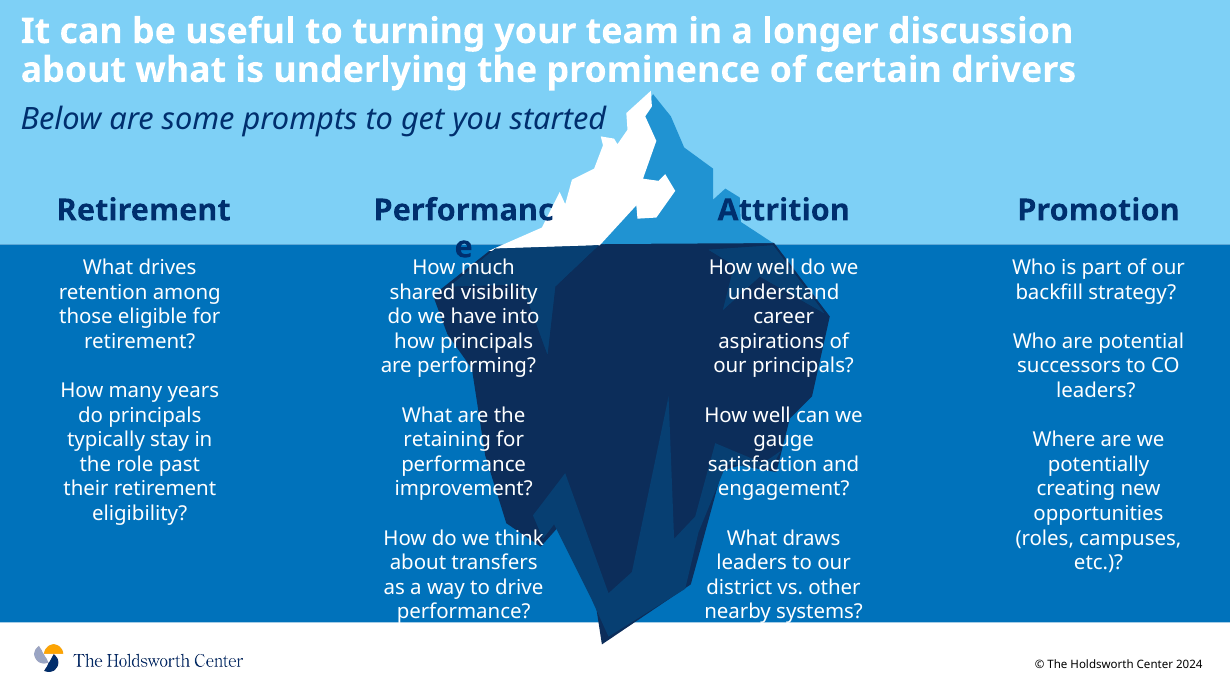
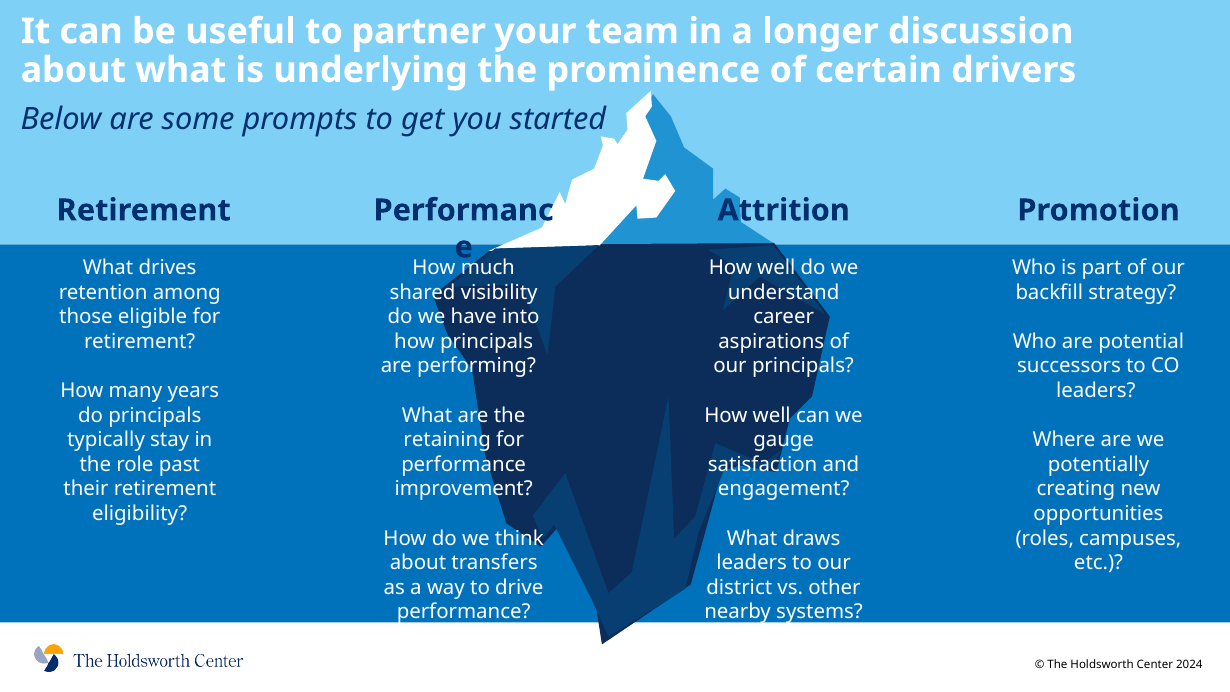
turning: turning -> partner (419, 31)
